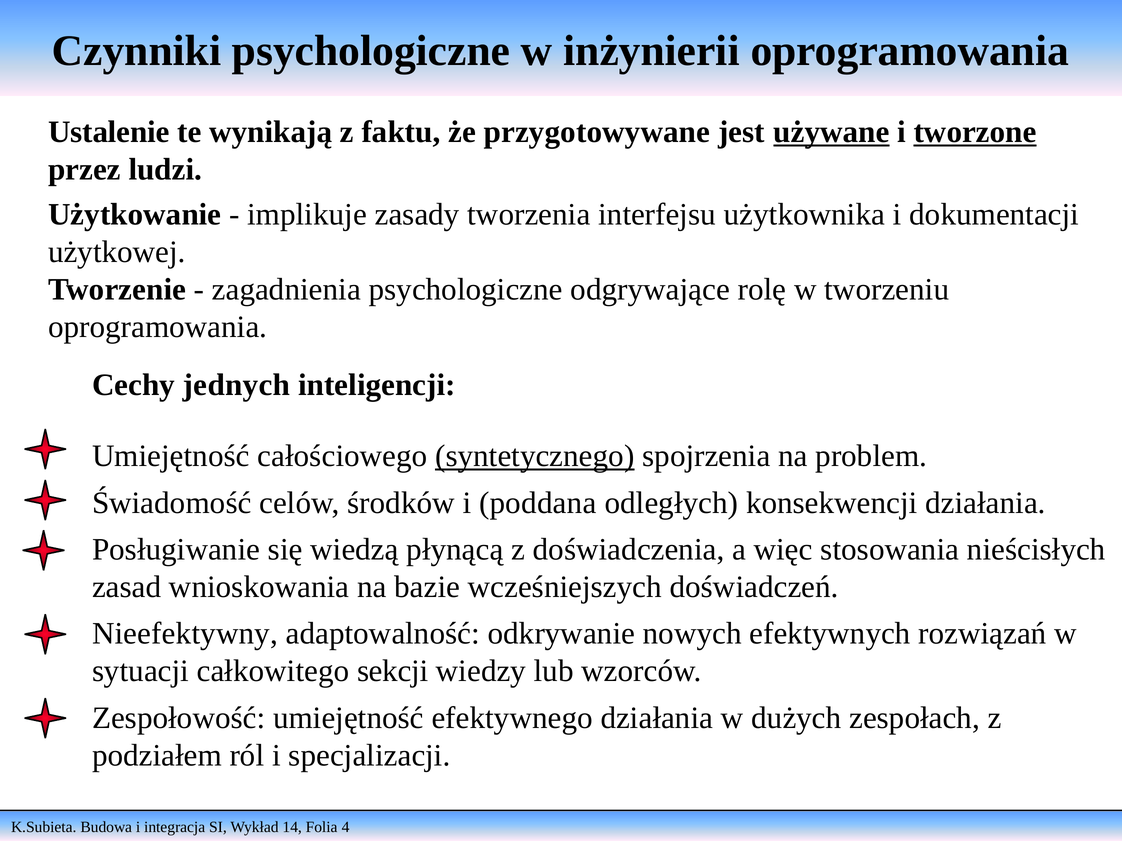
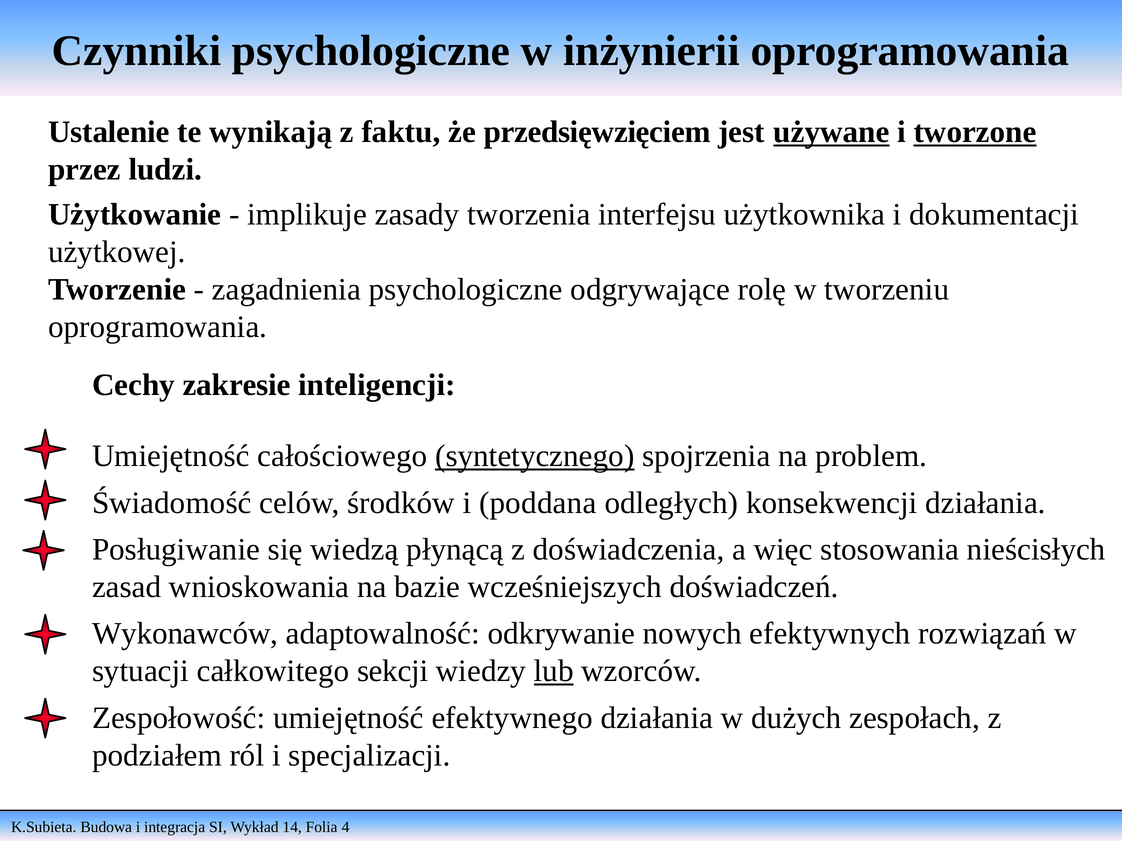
przygotowywane: przygotowywane -> przedsięwzięciem (597, 132)
jednych: jednych -> zakresie (237, 385)
Nieefektywny: Nieefektywny -> Wykonawców (185, 634)
lub underline: none -> present (554, 671)
